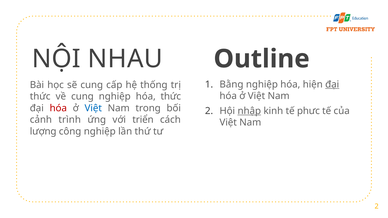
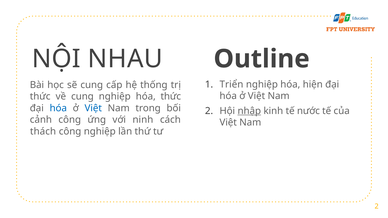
Bằng: Bằng -> Triển (231, 84)
đại underline: present -> none (332, 84)
hóa colour: red -> blue (58, 108)
phưc: phưc -> nước (308, 111)
cảnh trình: trình -> công (70, 120)
triển: triển -> ninh (143, 120)
lượng: lượng -> thách (43, 132)
